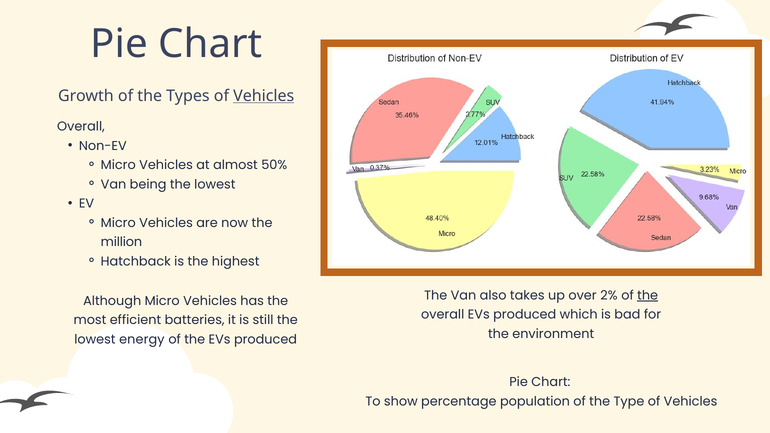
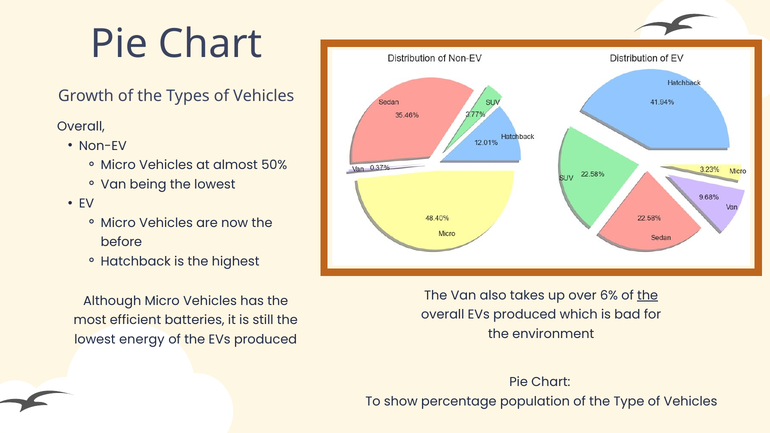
Vehicles underline: present -> none (264, 96)
million: million -> before (121, 242)
2%: 2% -> 6% (609, 296)
